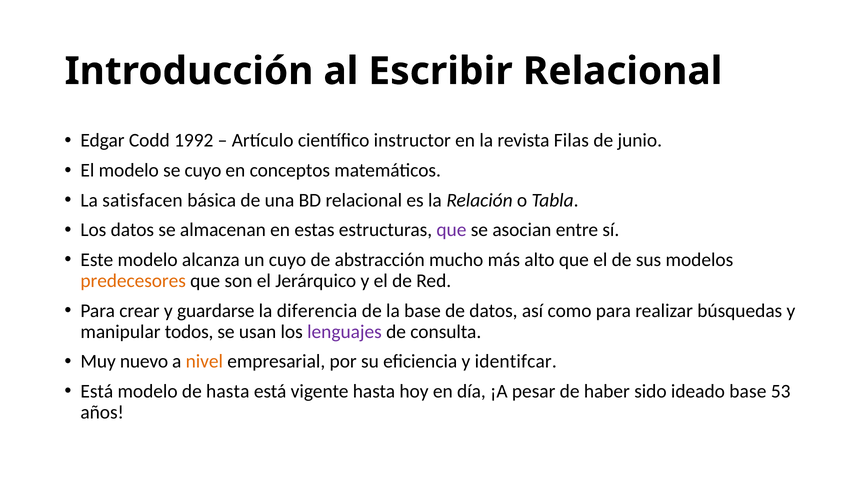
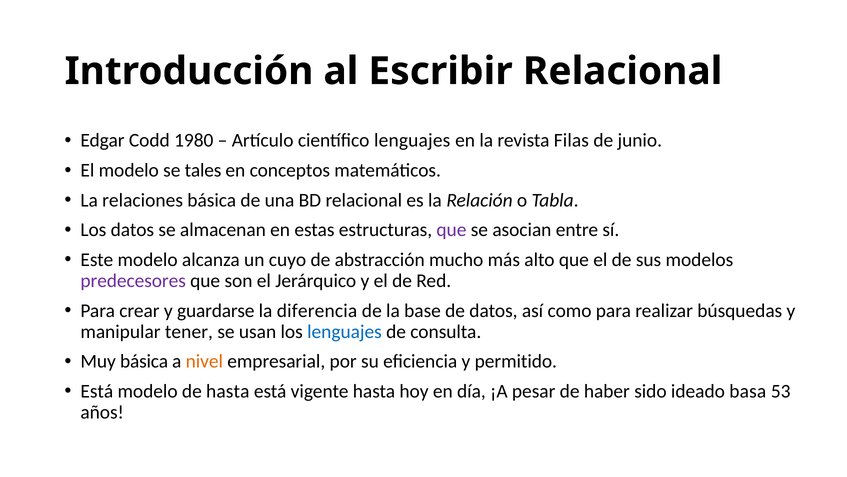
1992: 1992 -> 1980 (194, 140)
científico instructor: instructor -> lenguajes (412, 140)
se cuyo: cuyo -> tales (203, 170)
satisfacen: satisfacen -> relaciones (143, 200)
predecesores colour: orange -> purple (133, 280)
todos: todos -> tener (189, 331)
lenguajes colour: purple -> blue (344, 331)
Muy nuevo: nuevo -> básica (144, 361)
identifcar: identifcar -> permitido (516, 361)
ideado base: base -> basa (748, 391)
